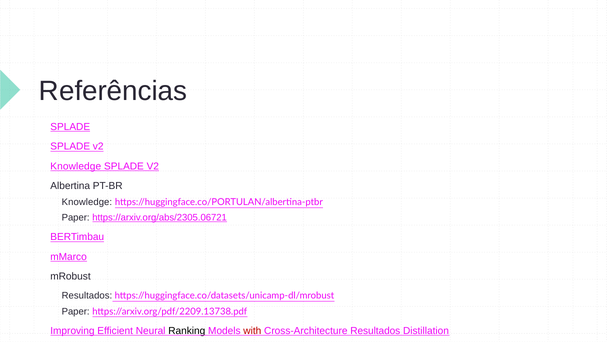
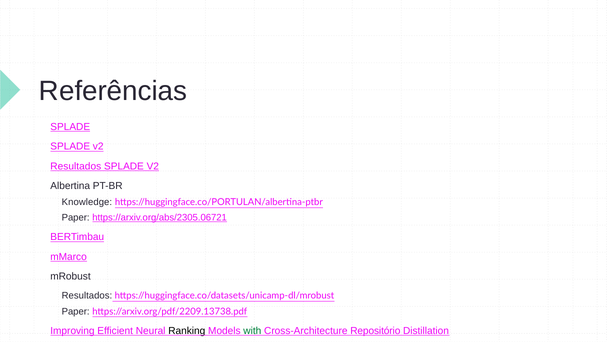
Knowledge: Knowledge -> Resultados (76, 166)
with colour: red -> green (252, 330)
Cross-Architecture Resultados: Resultados -> Repositório (375, 330)
